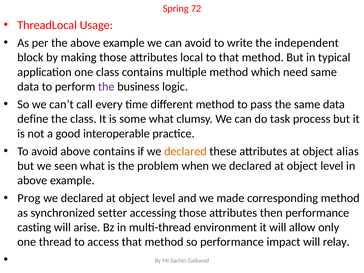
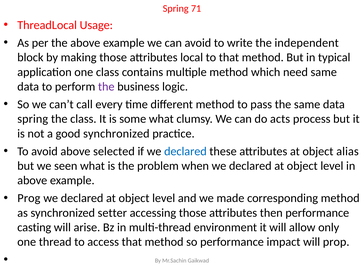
72: 72 -> 71 (196, 9)
define: define -> spring (33, 119)
task: task -> acts (280, 119)
good interoperable: interoperable -> synchronized (116, 134)
above contains: contains -> selected (114, 151)
declared colour: orange -> blue (185, 151)
relay: relay -> prop (336, 242)
